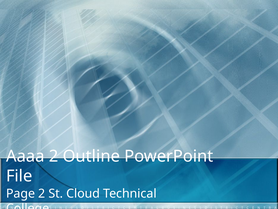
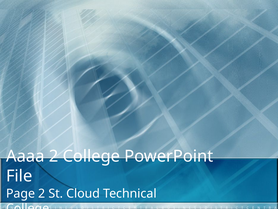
2 Outline: Outline -> College (91, 156)
